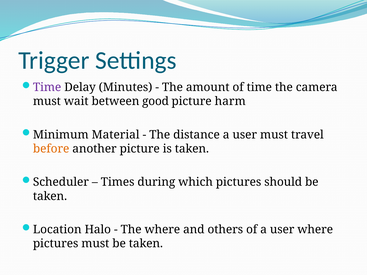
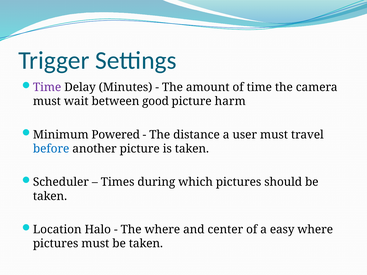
Material: Material -> Powered (116, 135)
before colour: orange -> blue (51, 149)
others: others -> center (225, 230)
of a user: user -> easy (282, 230)
